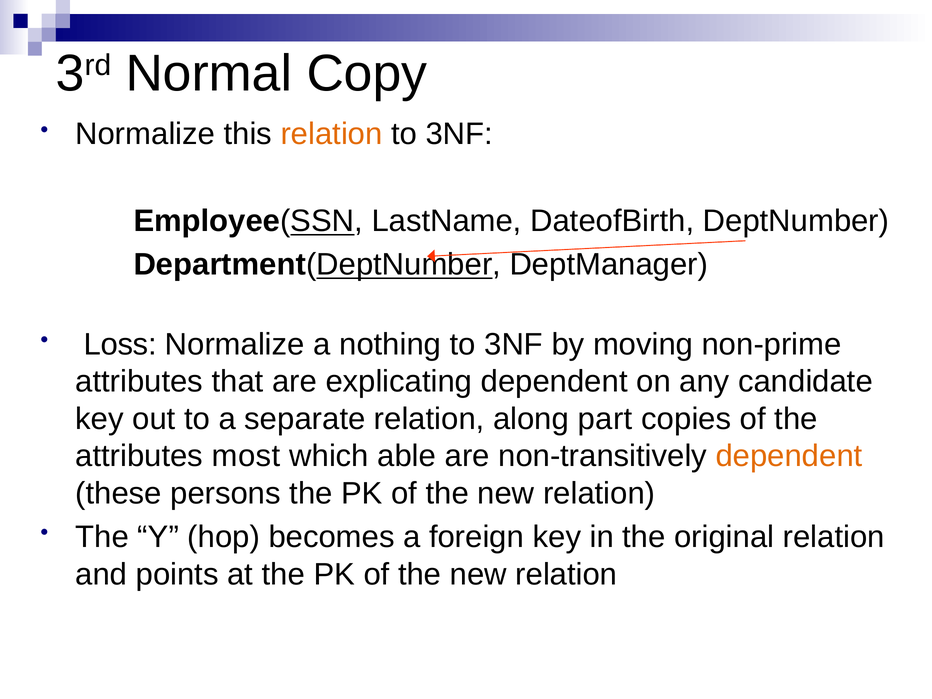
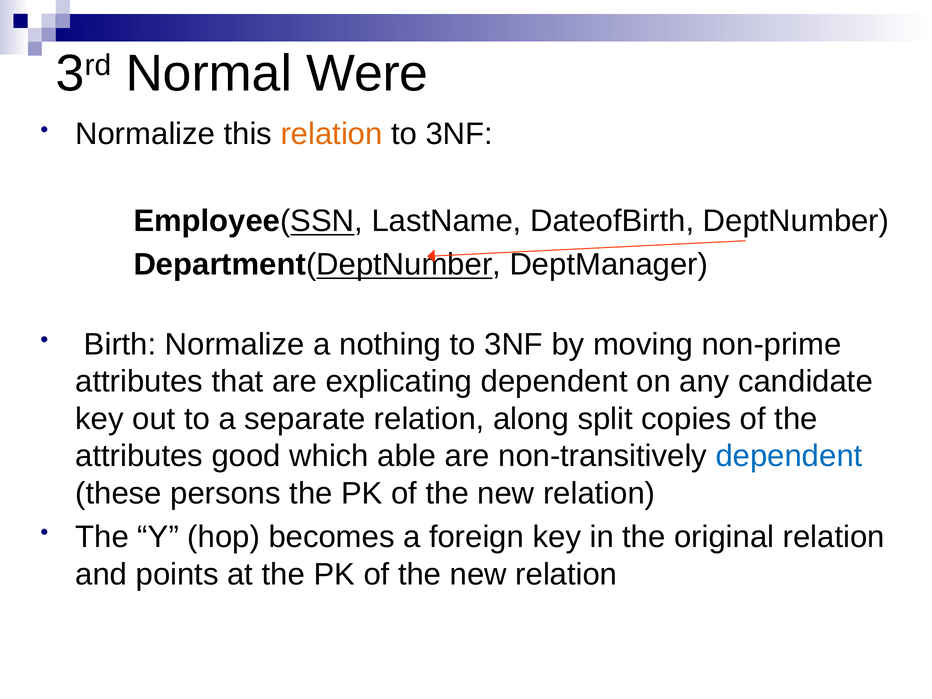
Copy: Copy -> Were (367, 74)
Loss: Loss -> Birth (120, 344)
part: part -> split (605, 419)
most: most -> good (246, 456)
dependent colour: orange -> blue (789, 456)
